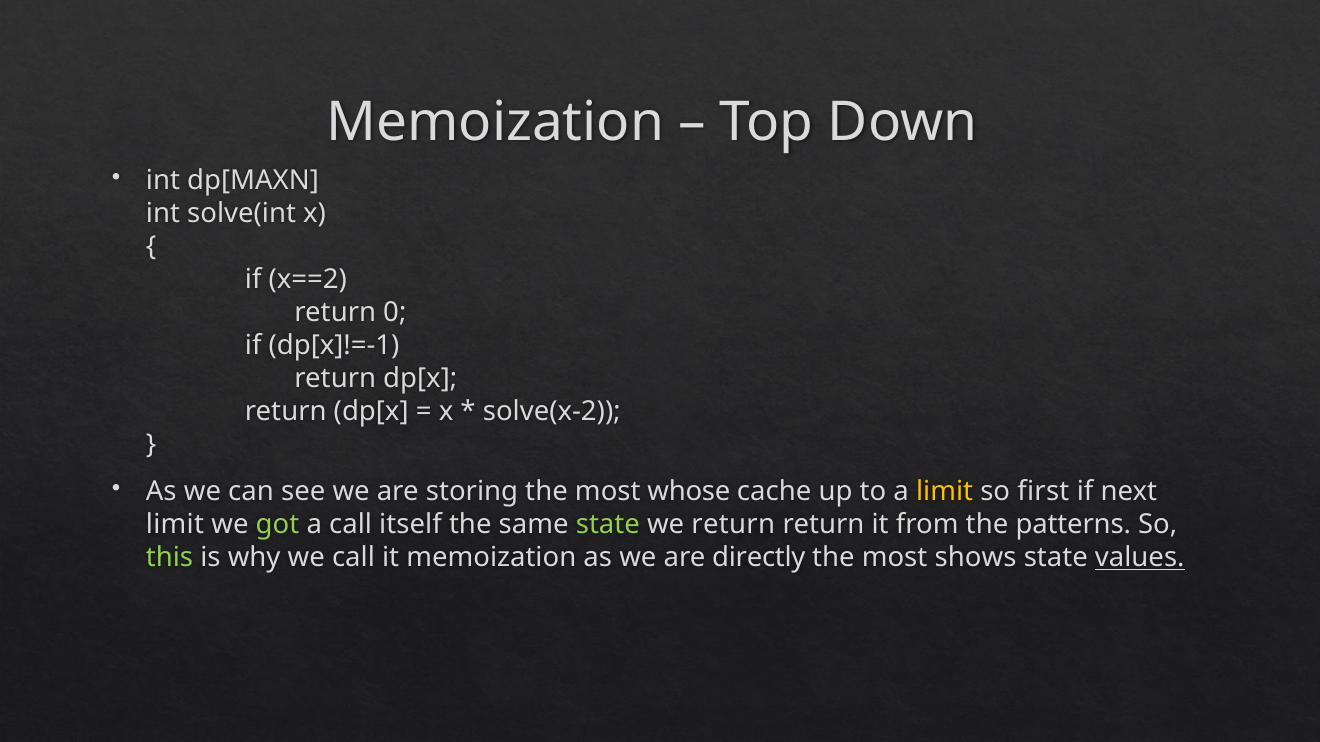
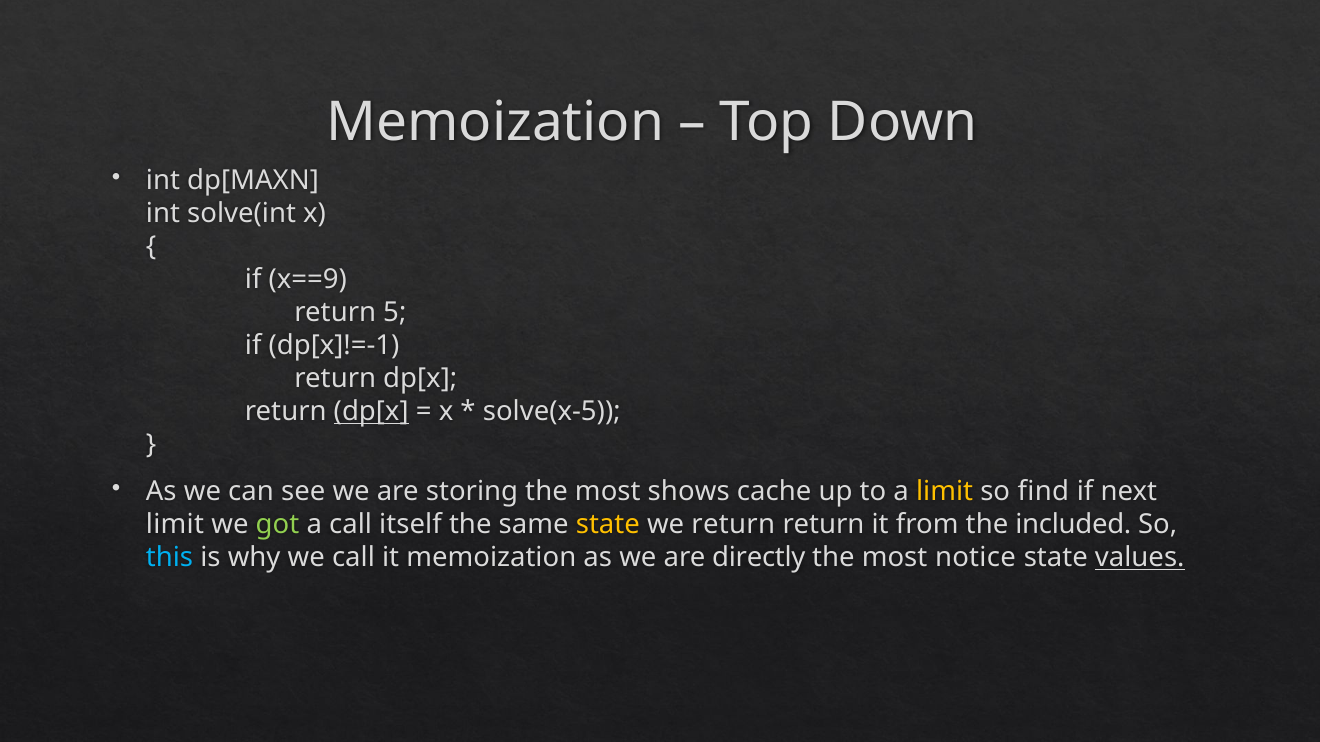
x==2: x==2 -> x==9 (308, 280)
0: 0 -> 5 (395, 313)
dp[x underline: none -> present (371, 412)
solve(x-2: solve(x-2 -> solve(x-5 (552, 412)
whose: whose -> shows (689, 492)
first: first -> find (1043, 492)
state colour: light green -> yellow (608, 525)
patterns: patterns -> included (1073, 525)
this colour: light green -> light blue (170, 558)
shows: shows -> notice (975, 558)
